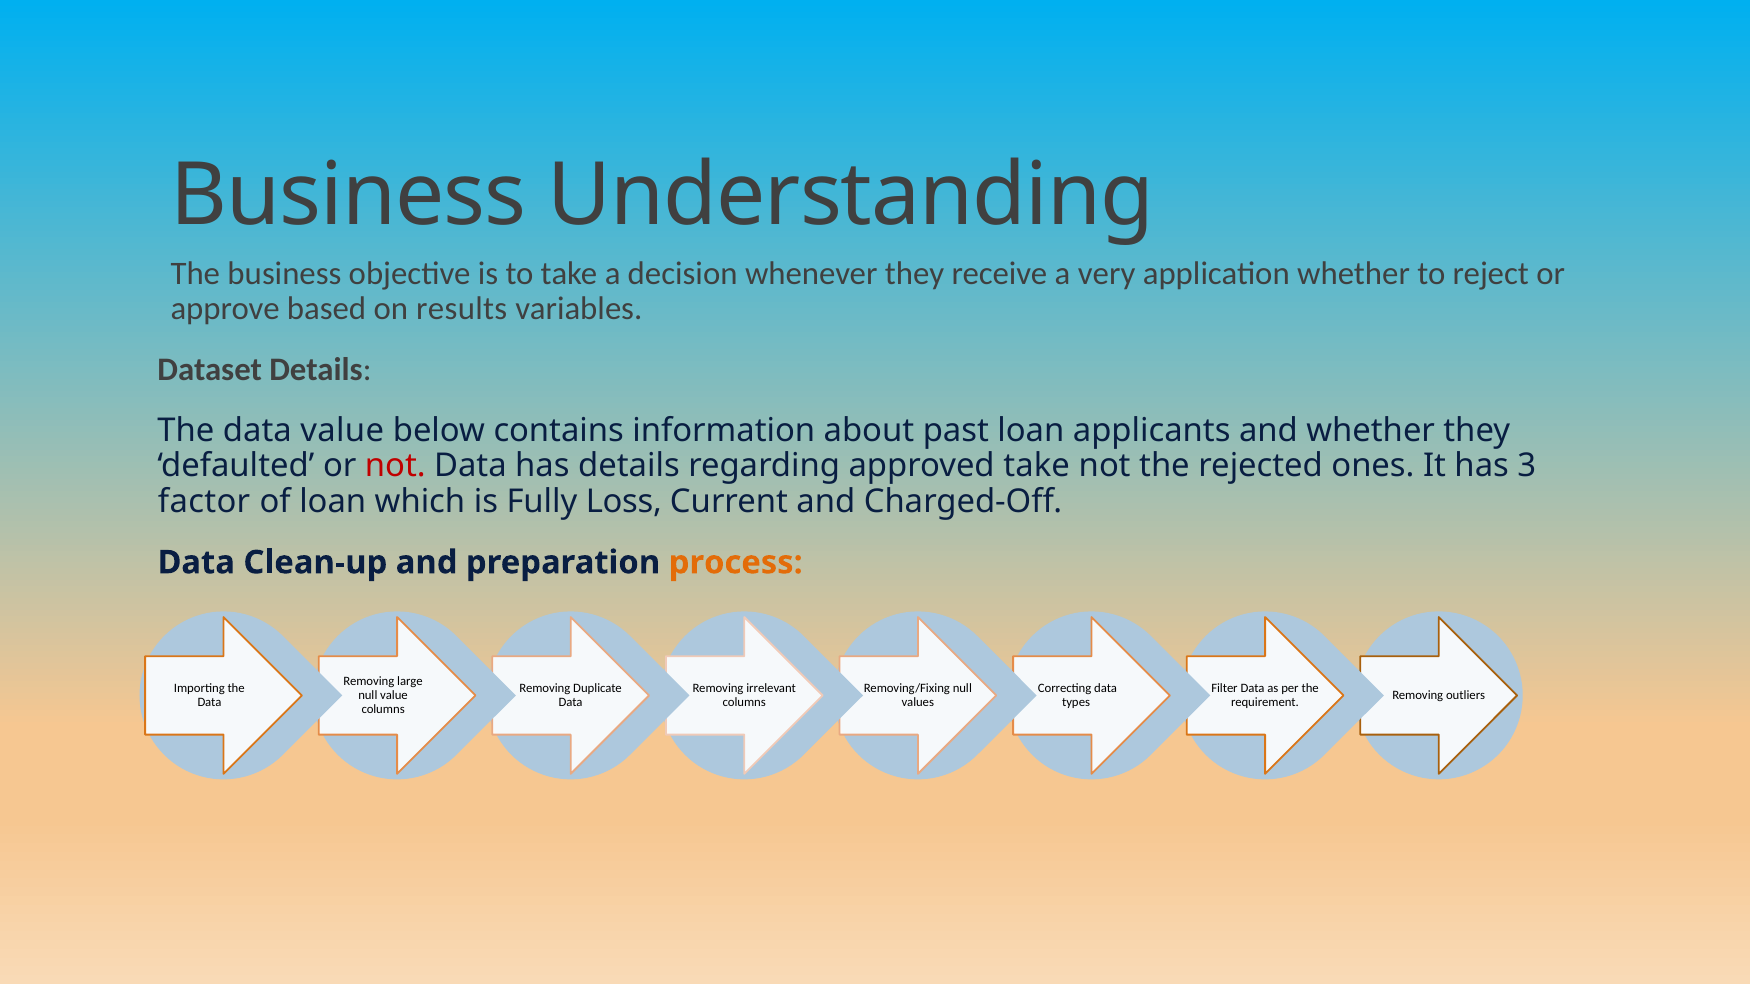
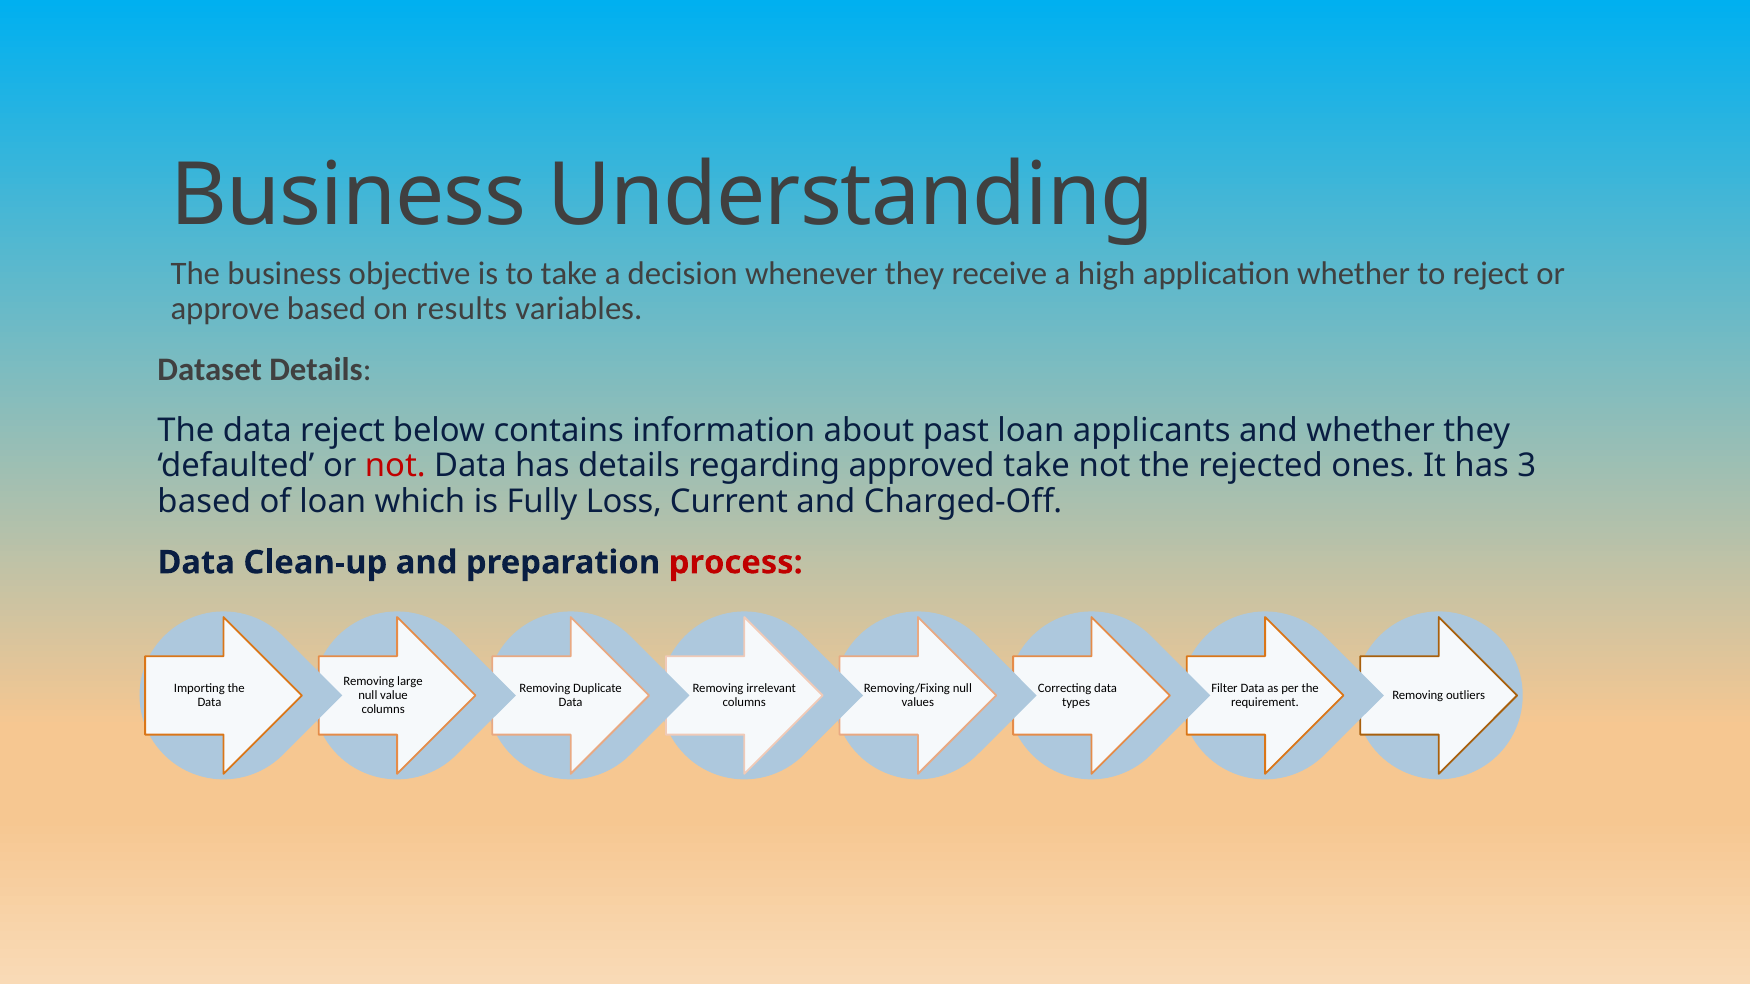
very: very -> high (1107, 273)
data value: value -> reject (343, 431)
factor: factor -> based (204, 502)
process colour: orange -> red (736, 563)
